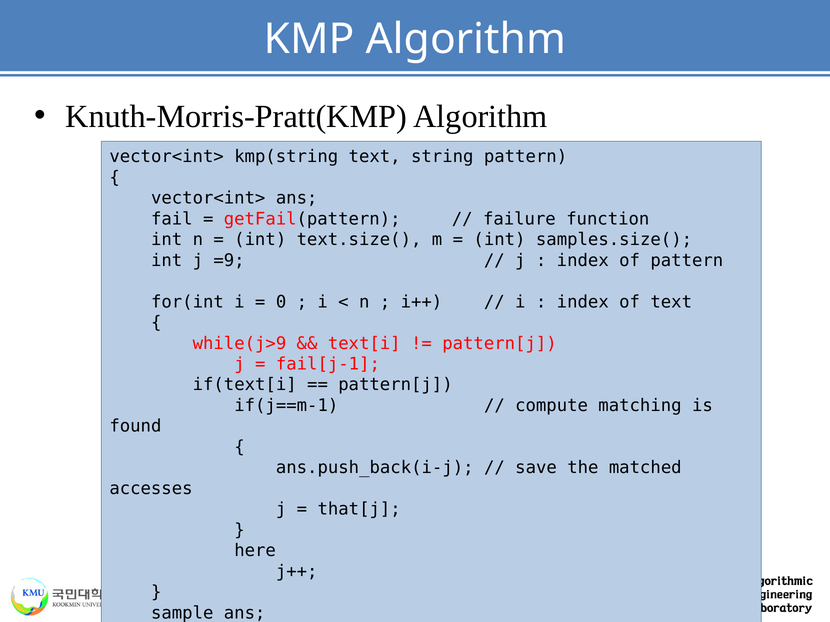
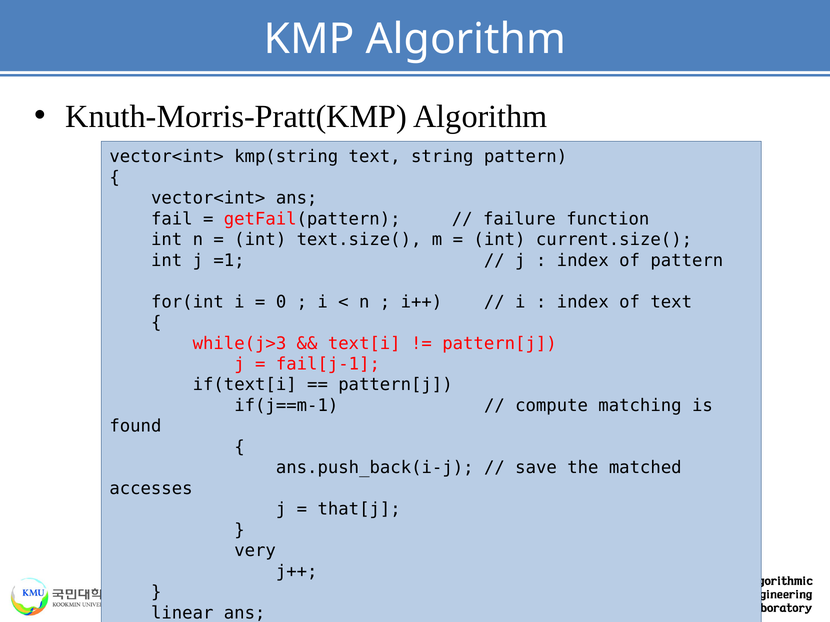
samples.size(: samples.size( -> current.size( (614, 240)
=9: =9 -> =1 (229, 261)
while(j>9: while(j>9 -> while(j>3 (239, 344)
here: here -> very (255, 551)
sample: sample -> linear (182, 613)
